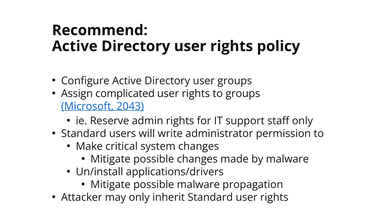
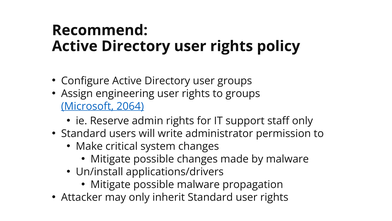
complicated: complicated -> engineering (125, 93)
2043: 2043 -> 2064 (130, 106)
